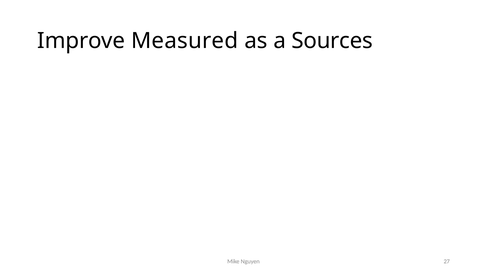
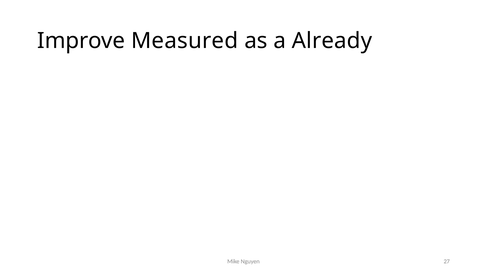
Sources: Sources -> Already (332, 41)
